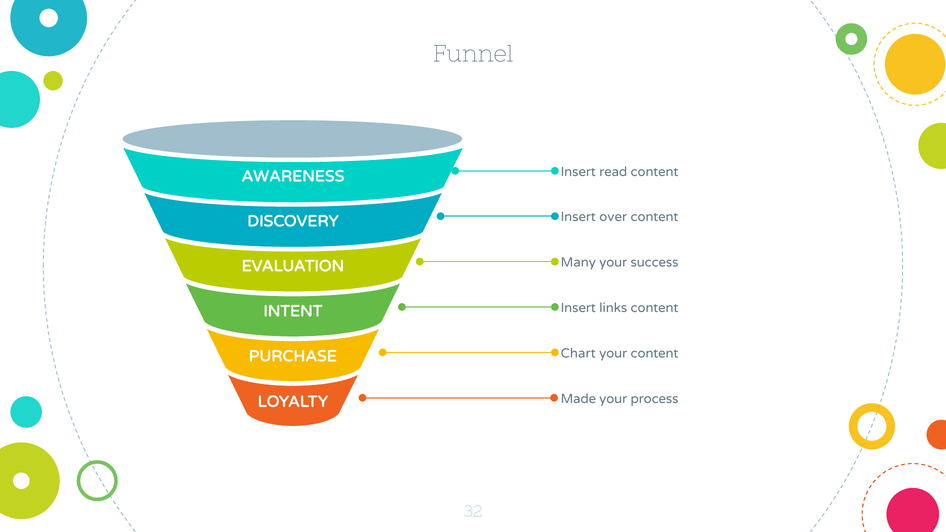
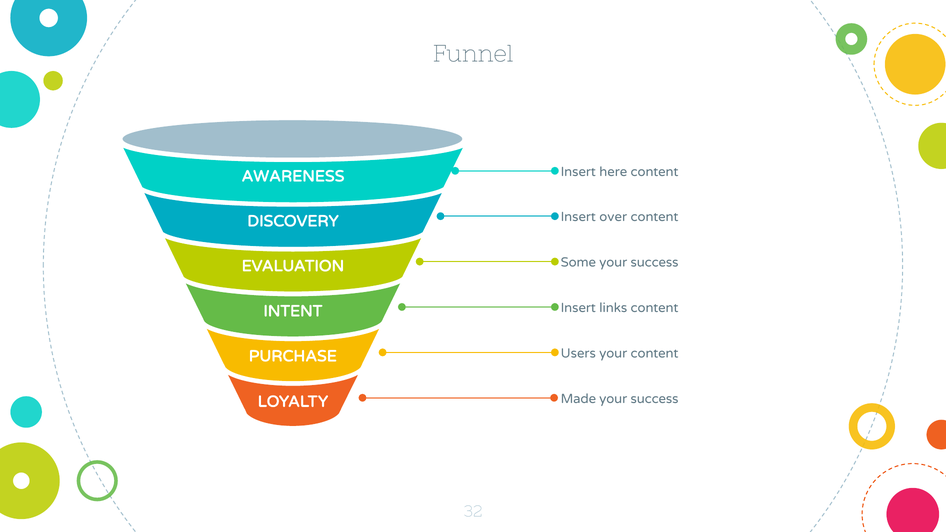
read: read -> here (613, 172)
Many: Many -> Some (578, 263)
Chart: Chart -> Users (578, 353)
process: process -> success (655, 399)
